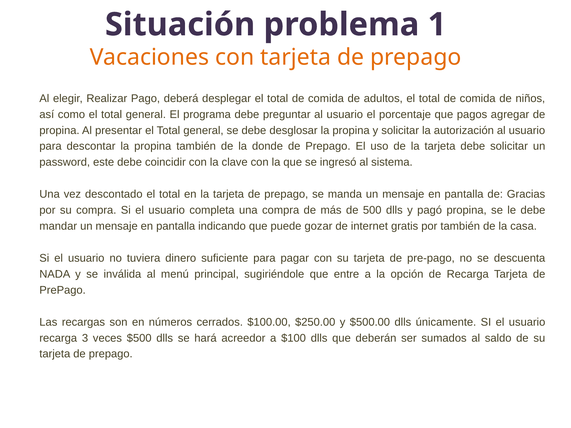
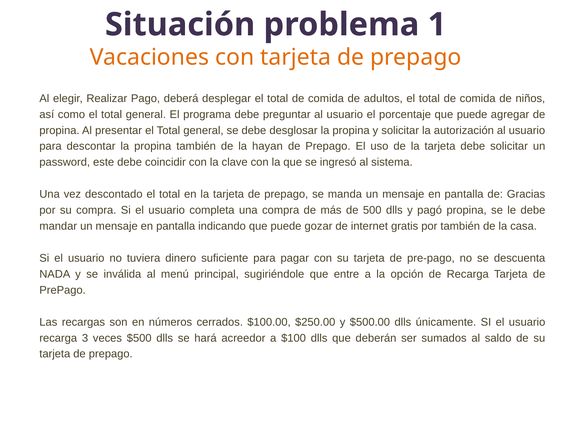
porcentaje que pagos: pagos -> puede (472, 114)
donde: donde -> hayan (267, 146)
